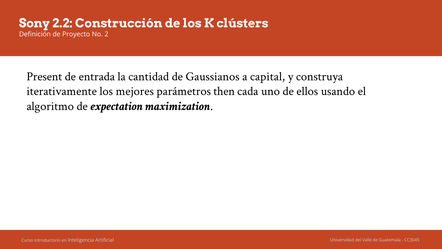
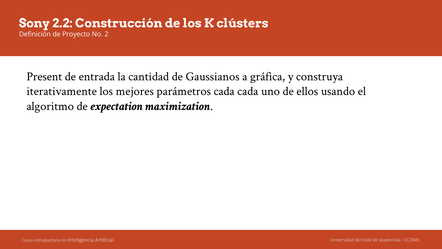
capital: capital -> gráfica (268, 76)
parámetros then: then -> cada (224, 91)
